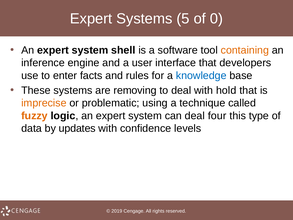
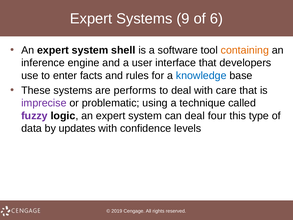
5: 5 -> 9 (183, 19)
0: 0 -> 6 (216, 19)
removing: removing -> performs (135, 90)
hold: hold -> care (226, 90)
imprecise colour: orange -> purple (44, 103)
fuzzy colour: orange -> purple (34, 116)
